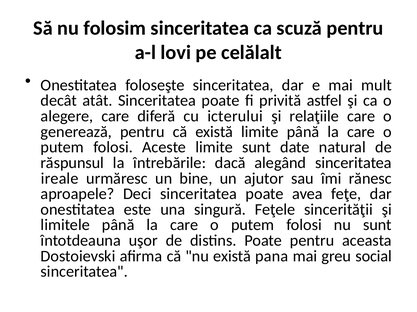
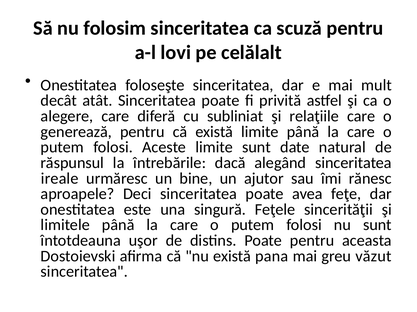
icterului: icterului -> subliniat (235, 116)
social: social -> văzut (373, 257)
